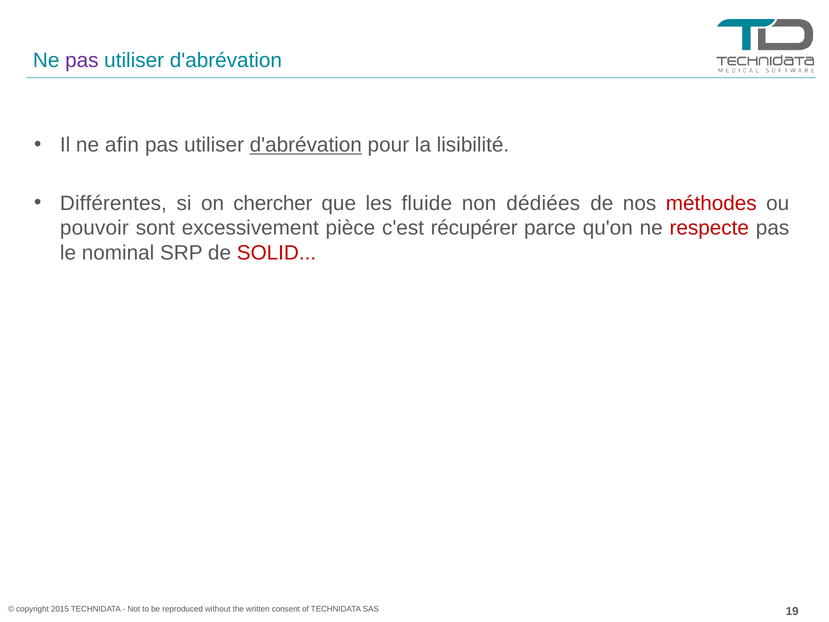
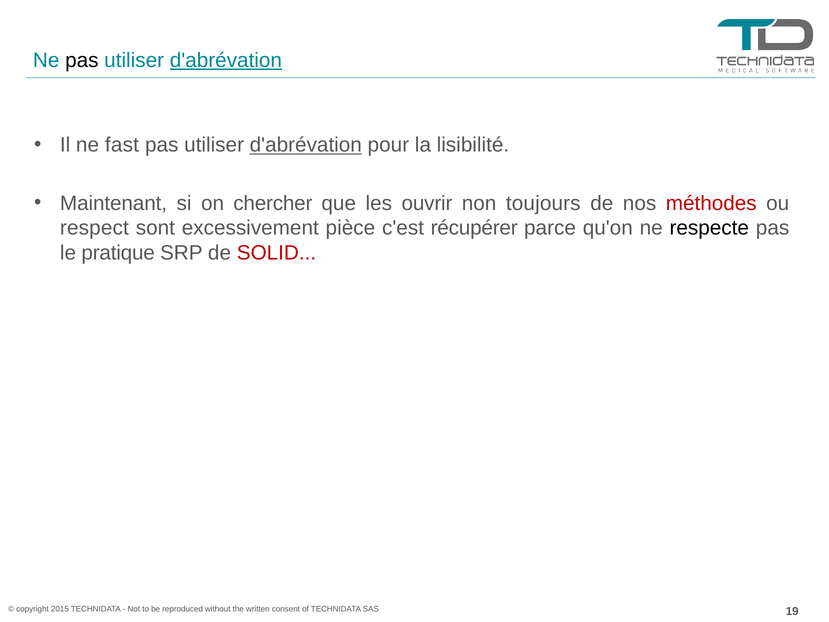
pas colour: purple -> black (82, 60)
d'abrévation underline: none -> present (226, 60)
afin: afin -> fast (122, 145)
Différentes: Différentes -> Maintenant (114, 203)
fluide: fluide -> ouvrir (427, 203)
dédiées: dédiées -> toujours (543, 203)
pouvoir: pouvoir -> respect (94, 228)
respecte colour: red -> black (709, 228)
nominal: nominal -> pratique (118, 253)
